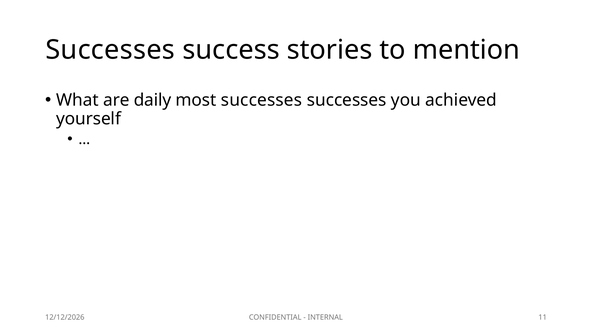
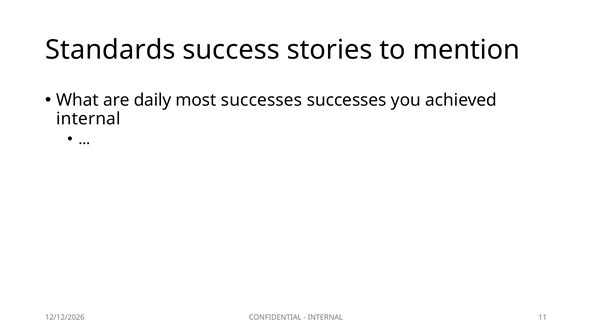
Successes: Successes -> Standards (110, 50)
yourself: yourself -> internal (88, 119)
